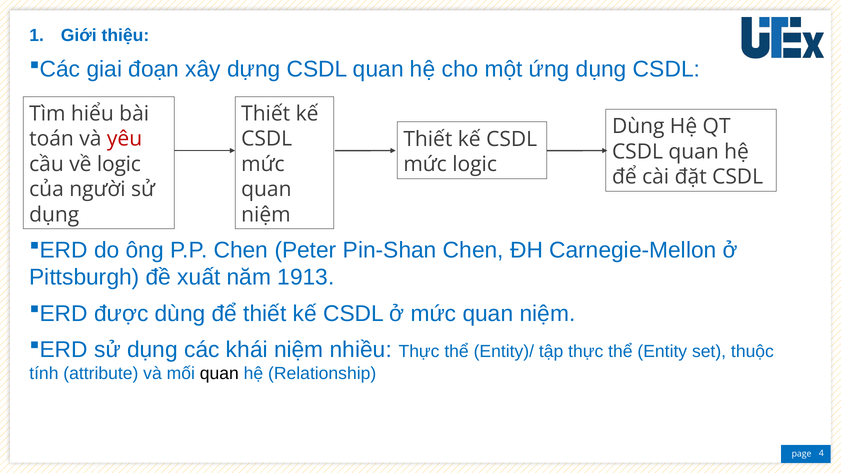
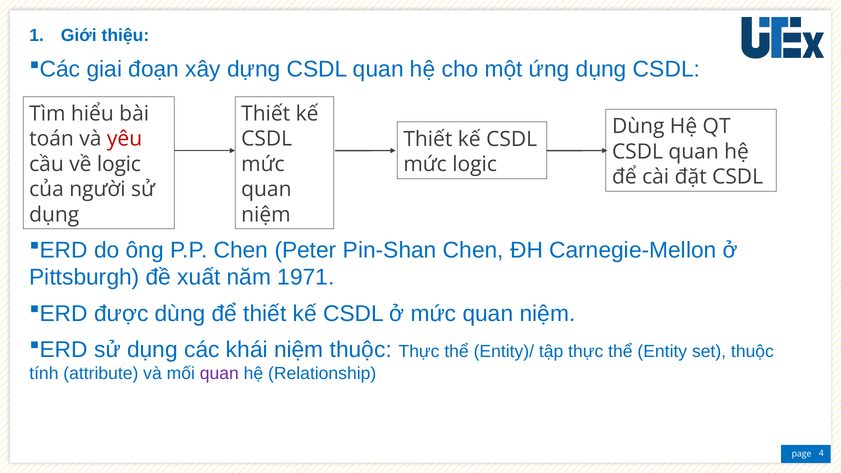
1913: 1913 -> 1971 (306, 277)
niệm nhiều: nhiều -> thuộc (361, 350)
quan colour: black -> purple (219, 374)
